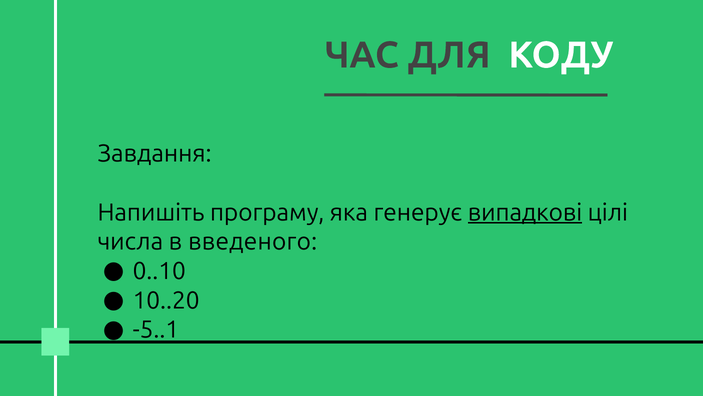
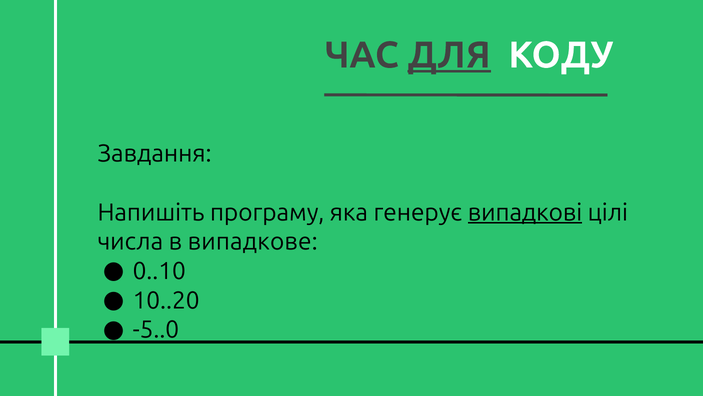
ДЛЯ underline: none -> present (449, 55)
введеного: введеного -> випадкове (253, 241)
-5..1: -5..1 -> -5..0 (156, 329)
